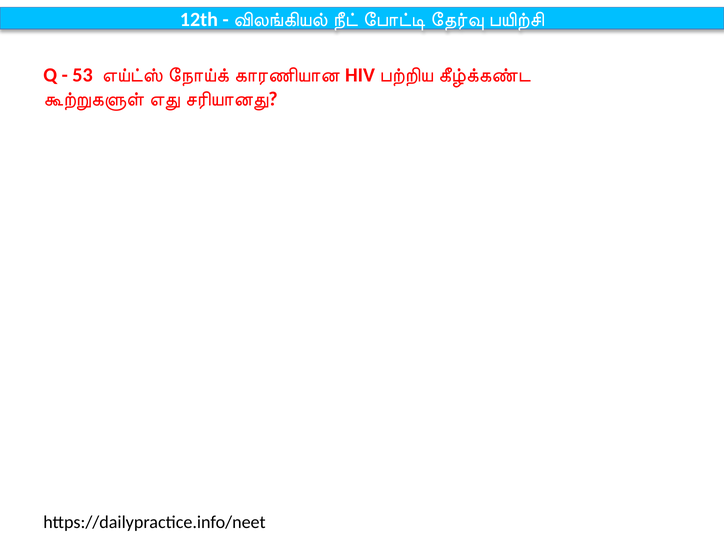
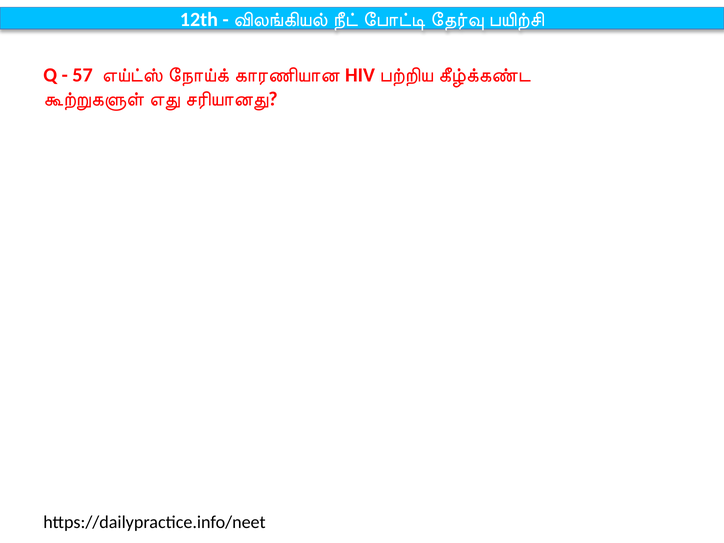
53: 53 -> 57 (83, 75)
